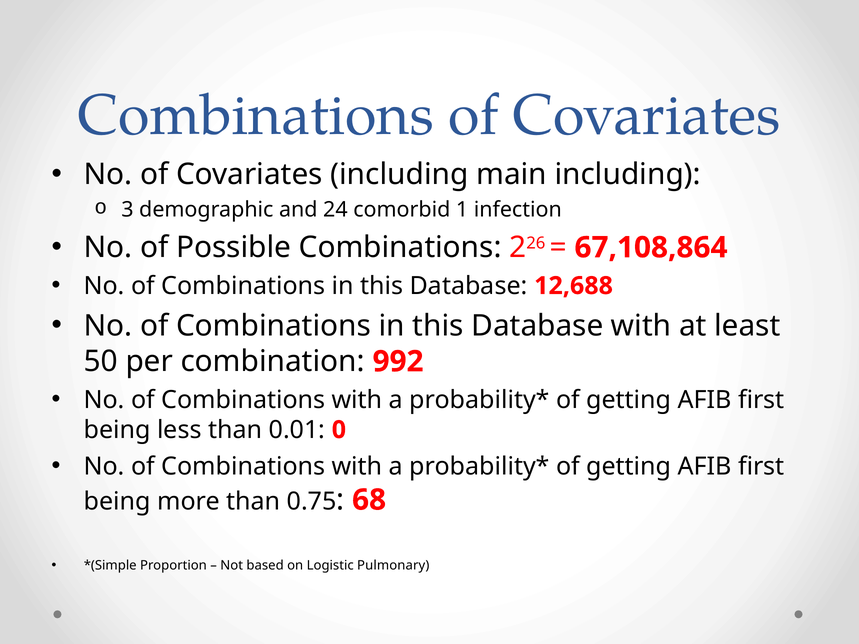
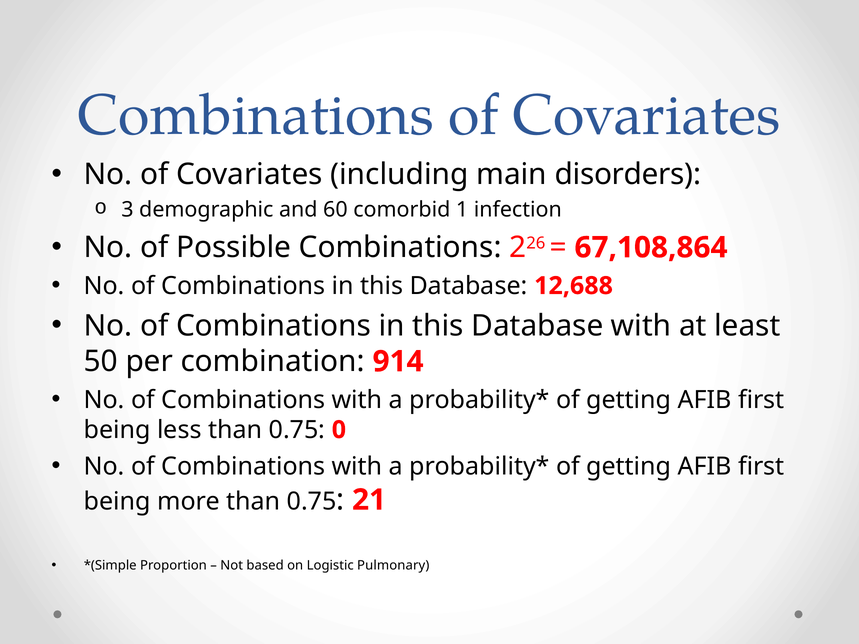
main including: including -> disorders (628, 175)
24: 24 -> 60 (335, 210)
992: 992 -> 914 (398, 362)
less than 0.01: 0.01 -> 0.75 (297, 430)
68: 68 -> 21 (369, 500)
